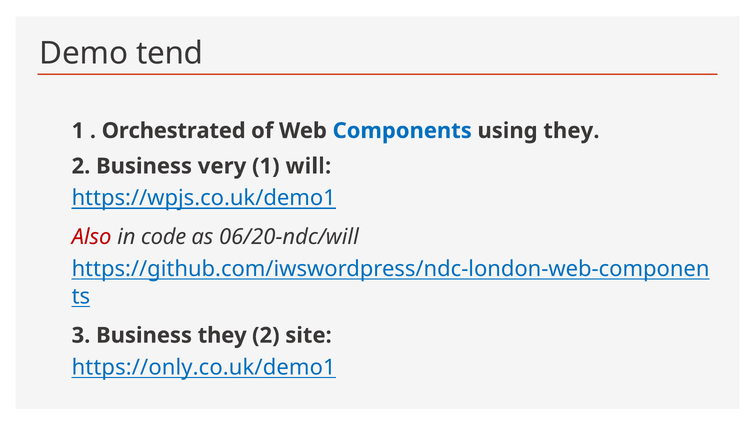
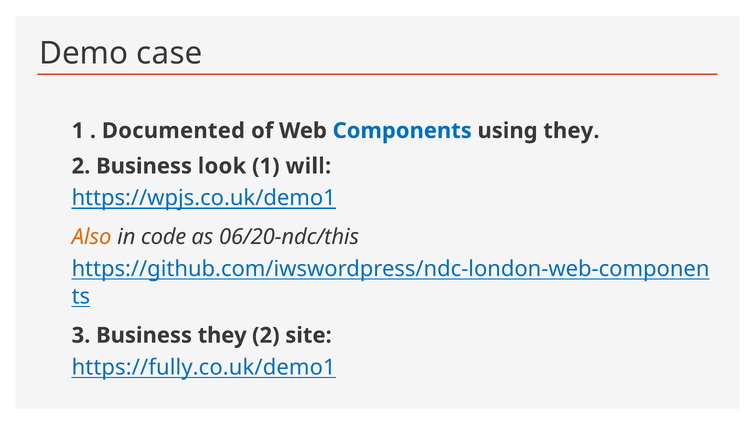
tend: tend -> case (169, 53)
Orchestrated: Orchestrated -> Documented (173, 131)
very: very -> look (222, 166)
Also colour: red -> orange (92, 237)
06/20-ndc/will: 06/20-ndc/will -> 06/20-ndc/this (289, 237)
https://only.co.uk/demo1: https://only.co.uk/demo1 -> https://fully.co.uk/demo1 (204, 367)
